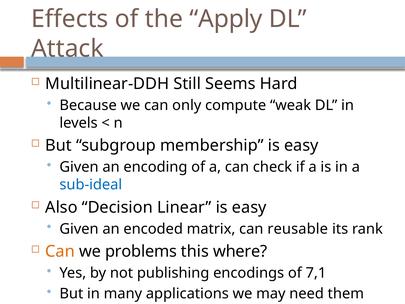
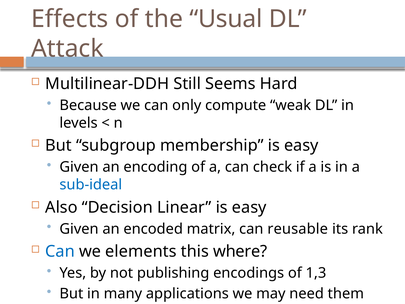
Apply: Apply -> Usual (226, 19)
Can colour: orange -> blue (60, 251)
problems: problems -> elements (141, 251)
7,1: 7,1 -> 1,3 (316, 273)
